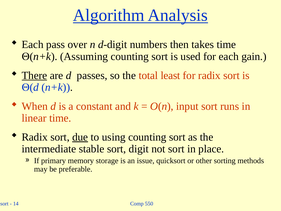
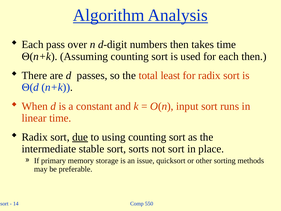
each gain: gain -> then (254, 56)
There underline: present -> none (34, 75)
digit: digit -> sorts (139, 149)
